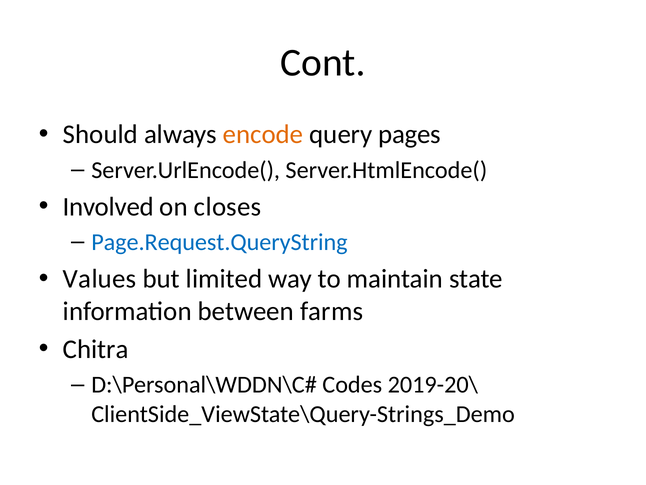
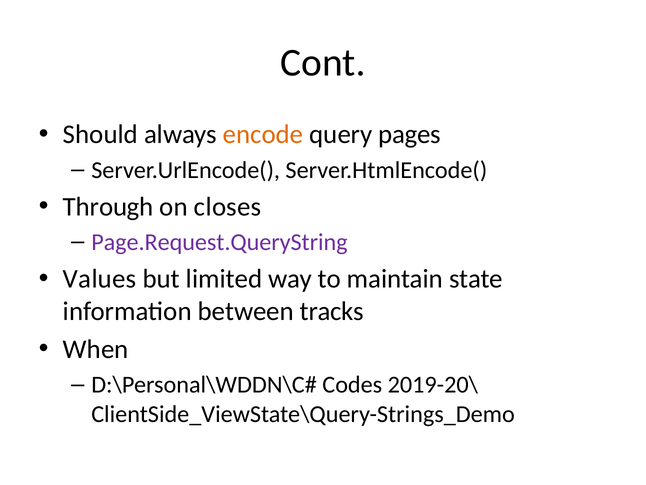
Involved: Involved -> Through (108, 206)
Page.Request.QueryString colour: blue -> purple (219, 242)
farms: farms -> tracks (332, 311)
Chitra: Chitra -> When (96, 349)
